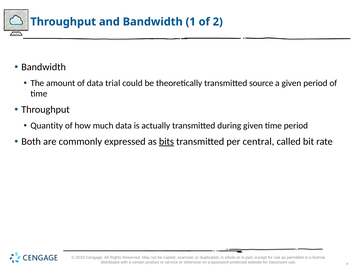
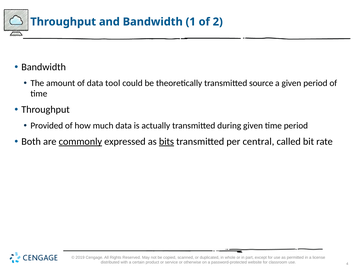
trial: trial -> tool (113, 83)
Quantity: Quantity -> Provided (47, 126)
commonly underline: none -> present (80, 142)
